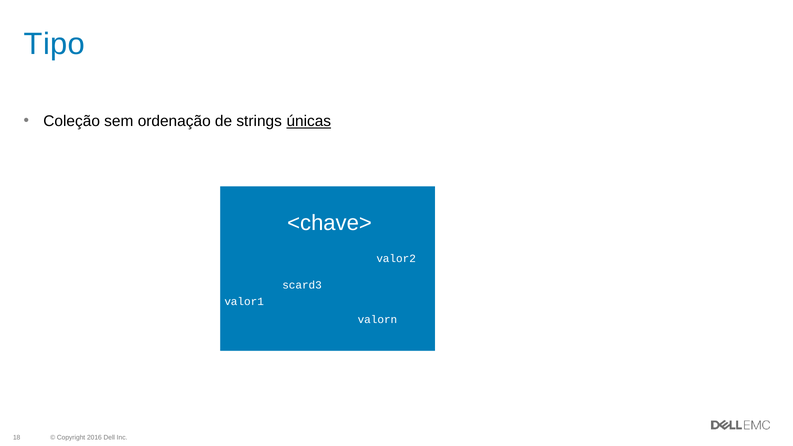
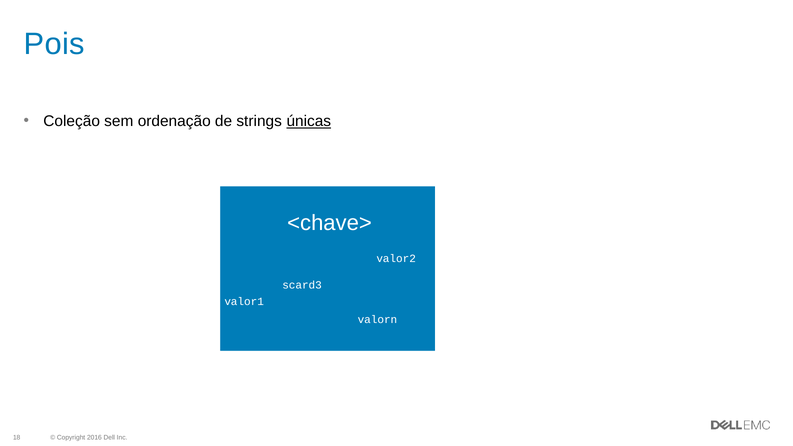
Tipo: Tipo -> Pois (54, 44)
